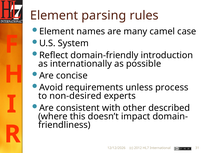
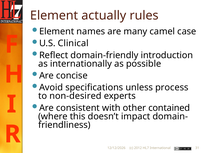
parsing: parsing -> actually (104, 16)
System: System -> Clinical (73, 43)
requirements: requirements -> specifications (94, 87)
described: described -> contained (169, 108)
